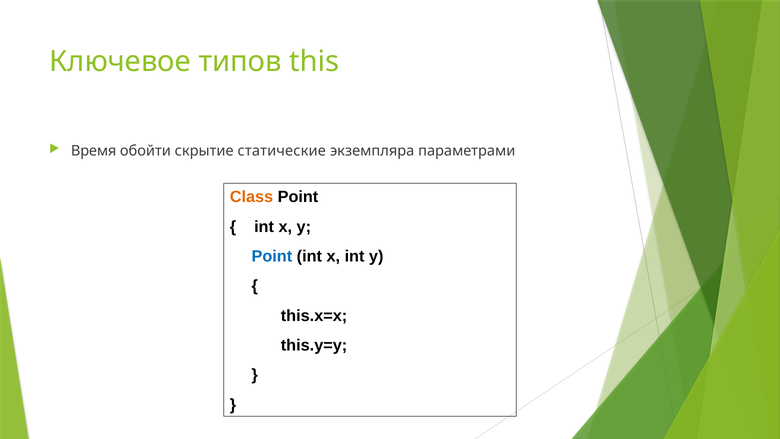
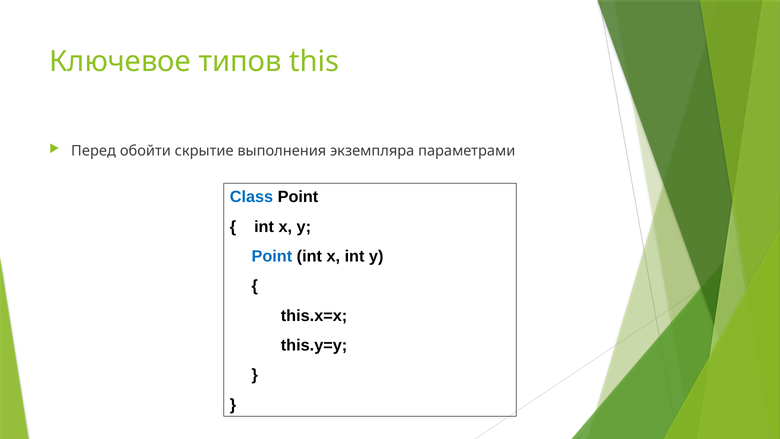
Время: Время -> Перед (94, 151)
статические: статические -> выполнения (282, 151)
Class colour: orange -> blue (251, 197)
